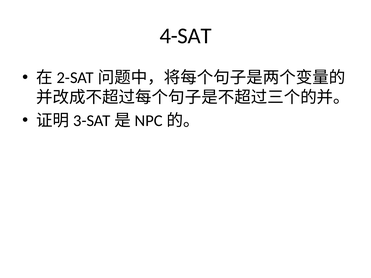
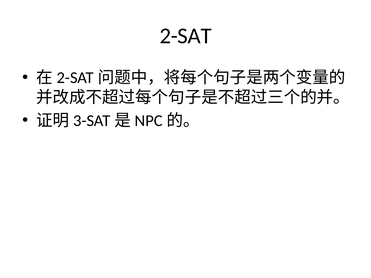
4-SAT: 4-SAT -> 2-SAT (186, 36)
